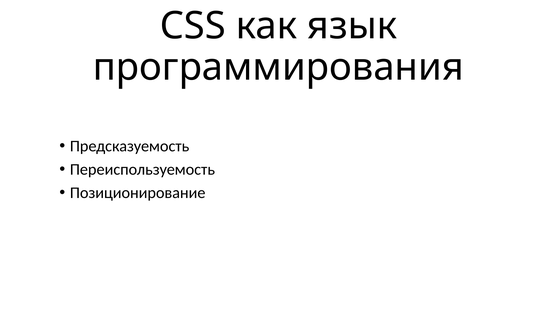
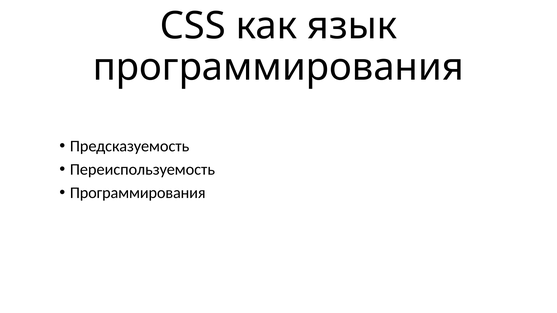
Позиционирование: Позиционирование -> Программирования (138, 193)
